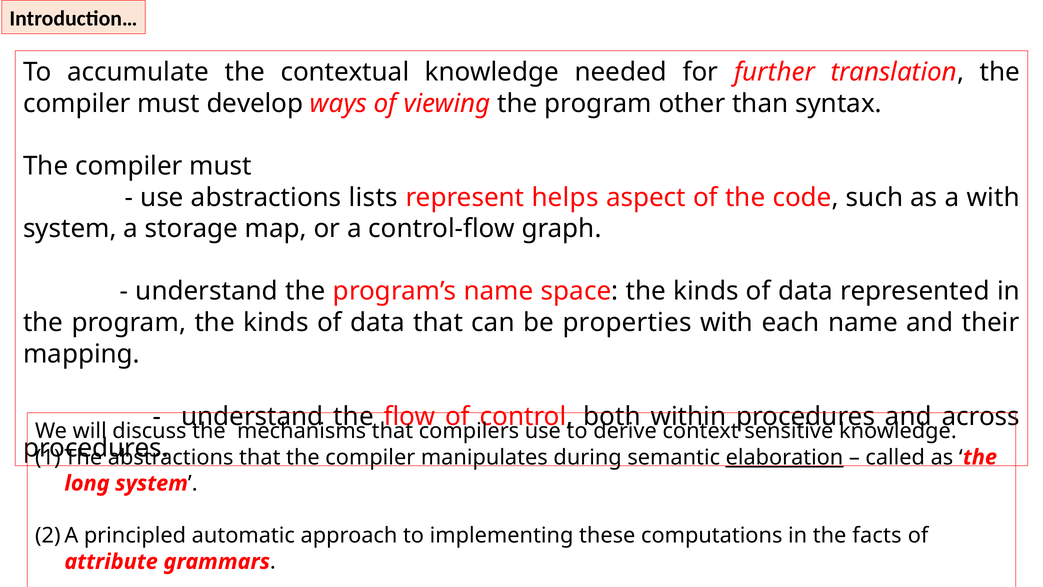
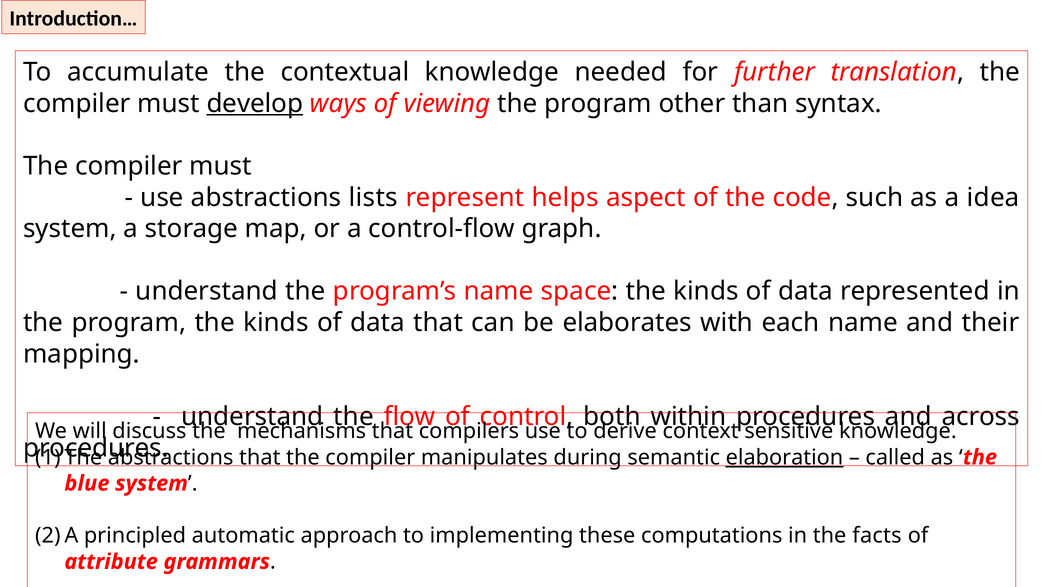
develop underline: none -> present (255, 103)
a with: with -> idea (993, 197)
properties: properties -> elaborates (627, 322)
long: long -> blue (87, 483)
